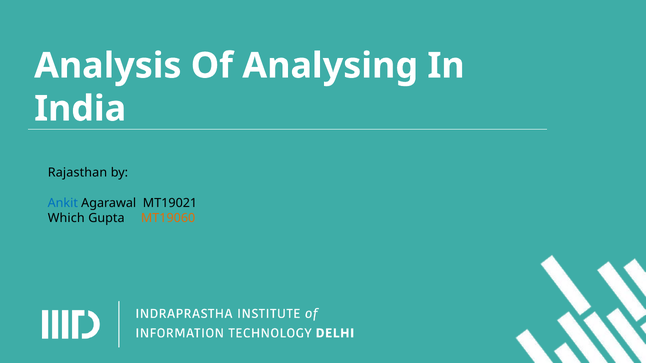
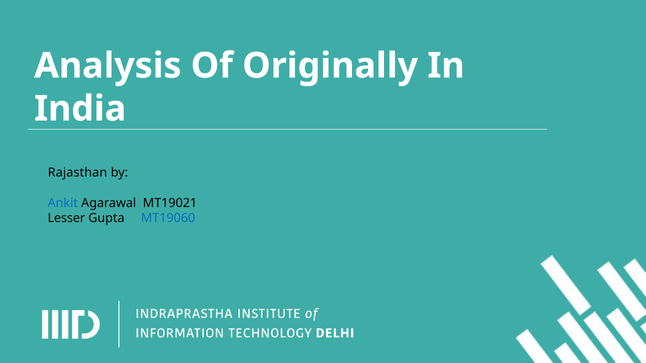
Analysing: Analysing -> Originally (330, 66)
Which: Which -> Lesser (66, 218)
MT19060 colour: orange -> blue (168, 218)
